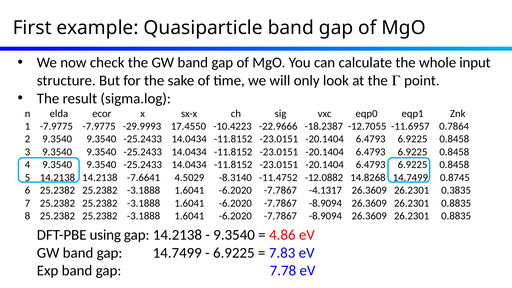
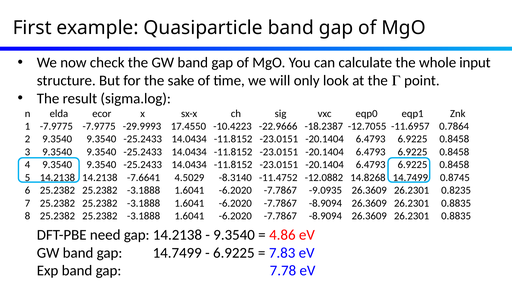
-4.1317: -4.1317 -> -9.0935 (325, 190)
0.3835: 0.3835 -> 0.8235 (456, 190)
using: using -> need (105, 235)
